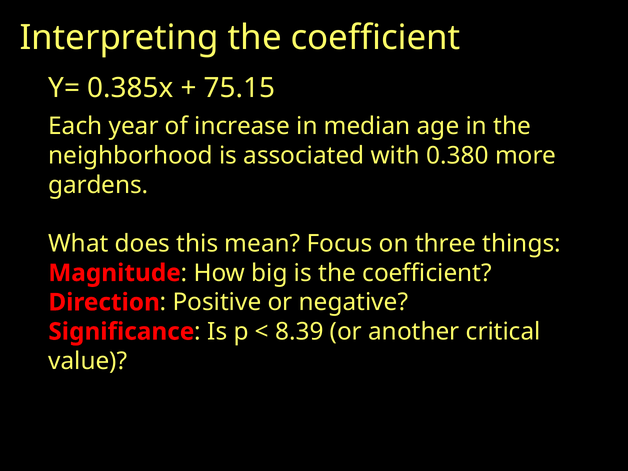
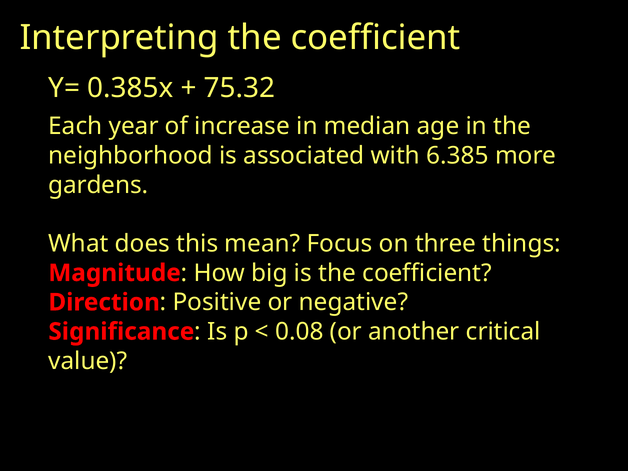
75.15: 75.15 -> 75.32 (240, 88)
0.380: 0.380 -> 6.385 (458, 156)
8.39: 8.39 -> 0.08 (299, 332)
